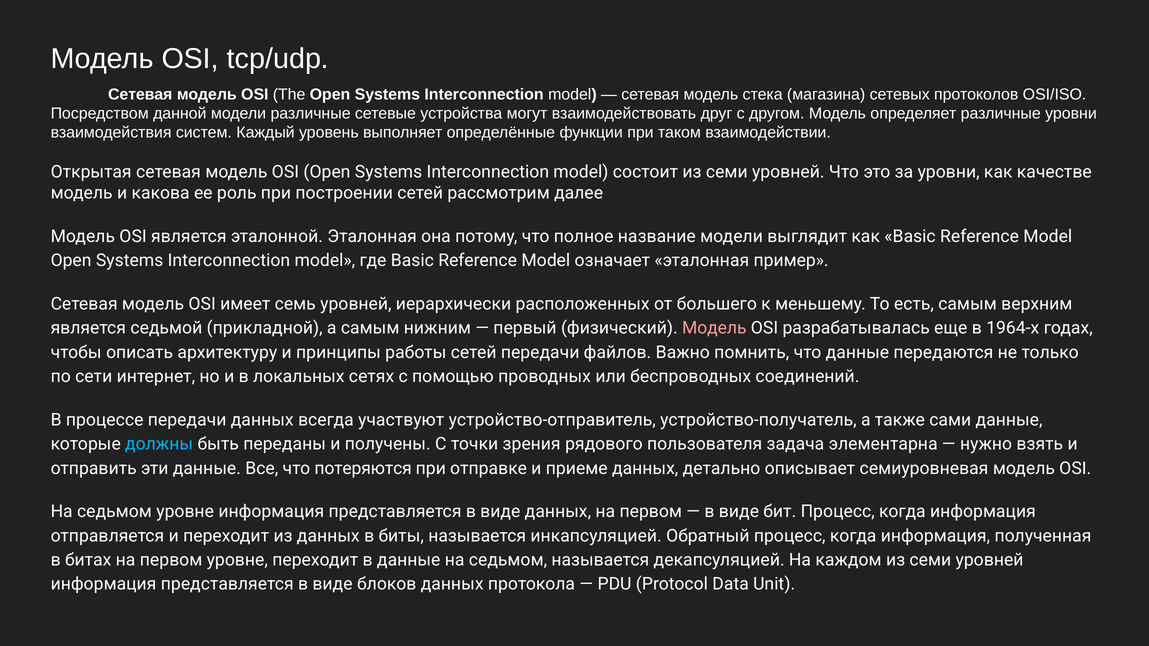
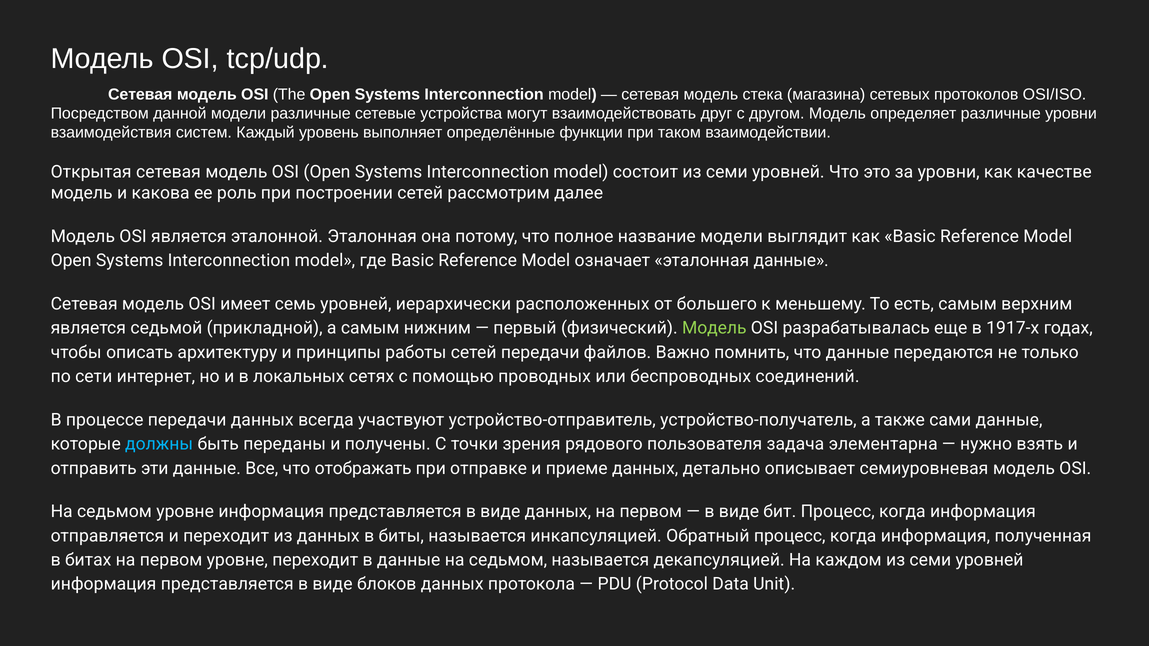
эталонная пример: пример -> данные (791, 261)
Модель colour: pink -> light green (714, 328)
1964-х: 1964-х -> 1917-х (1013, 328)
потеряются: потеряются -> отображать (363, 468)
